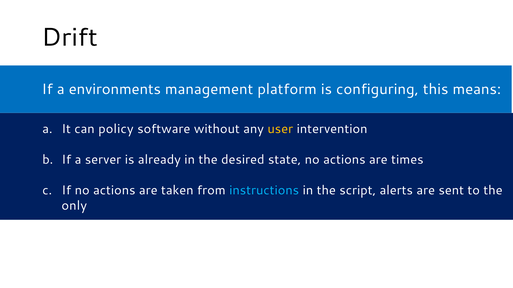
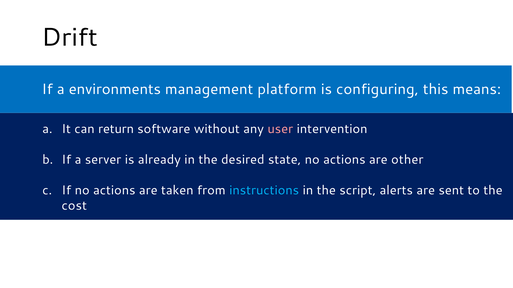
policy: policy -> return (116, 129)
user colour: yellow -> pink (280, 129)
times: times -> other (407, 160)
only: only -> cost (74, 206)
